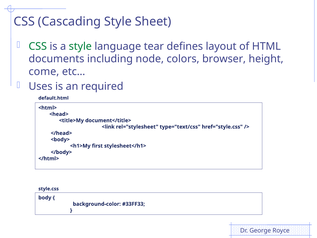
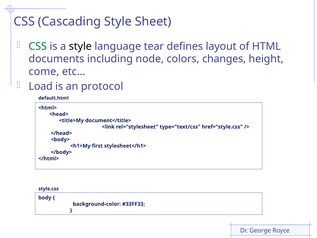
style colour: green -> black (80, 46)
browser: browser -> changes (224, 59)
Uses: Uses -> Load (41, 86)
required: required -> protocol (102, 86)
